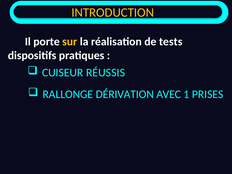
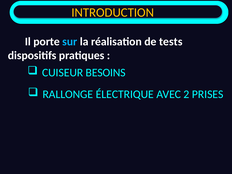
sur colour: yellow -> light blue (70, 42)
RÉUSSIS: RÉUSSIS -> BESOINS (106, 73)
DÉRIVATION: DÉRIVATION -> ÉLECTRIQUE (125, 94)
1: 1 -> 2 (186, 94)
